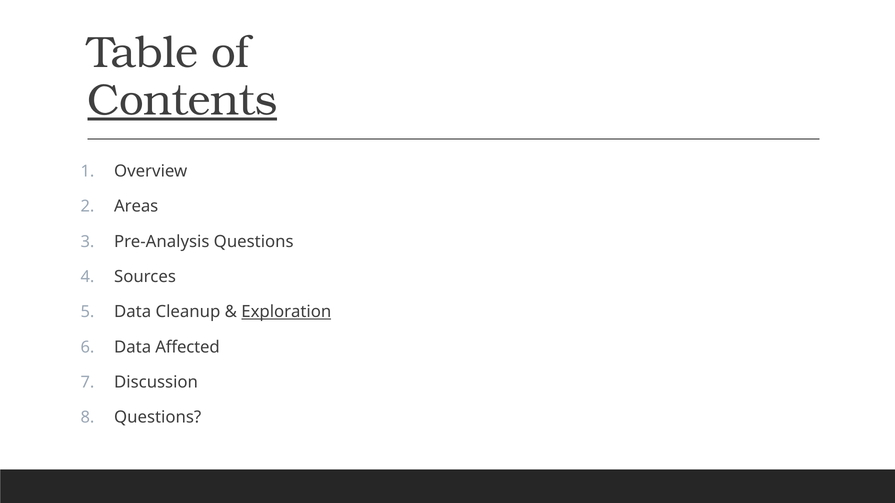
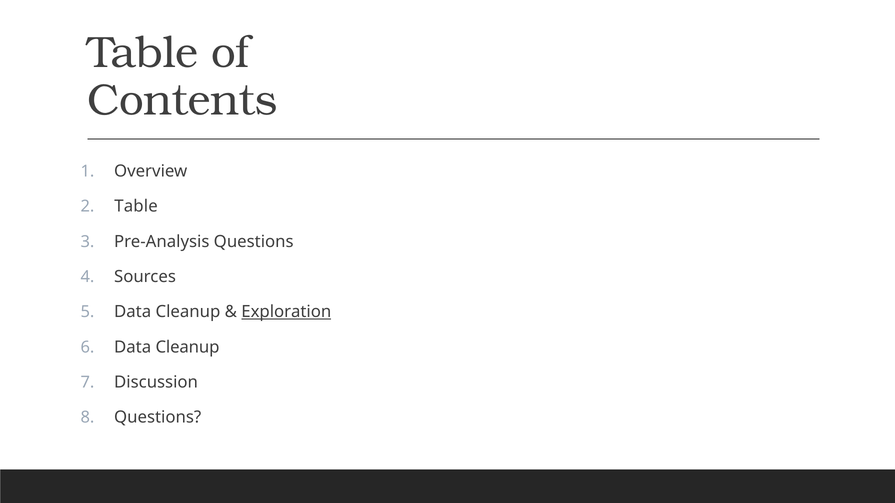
Contents underline: present -> none (182, 100)
Areas: Areas -> Table (136, 207)
Affected: Affected -> Cleanup (187, 347)
